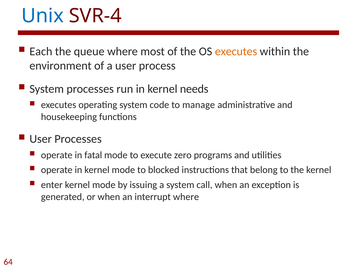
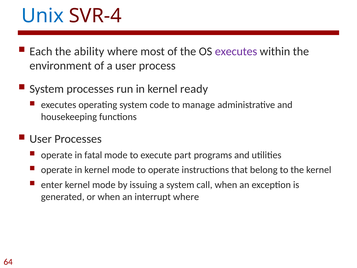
queue: queue -> ability (89, 51)
executes colour: orange -> purple (236, 51)
needs: needs -> ready (194, 89)
zero: zero -> part (183, 155)
to blocked: blocked -> operate (164, 170)
